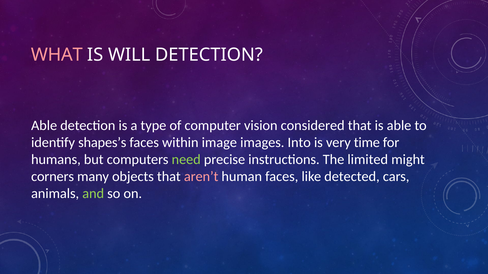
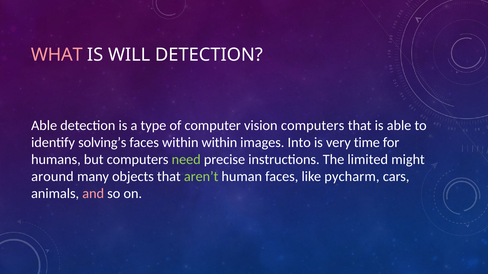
vision considered: considered -> computers (313, 126)
shapes’s: shapes’s -> solving’s (102, 143)
within image: image -> within (219, 143)
corners: corners -> around (52, 177)
aren’t colour: pink -> light green (201, 177)
detected: detected -> pycharm (352, 177)
and colour: light green -> pink (93, 194)
